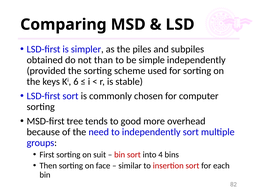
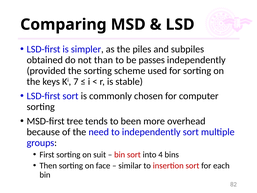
simple: simple -> passes (152, 60)
6: 6 -> 7 (76, 81)
good: good -> been (131, 121)
